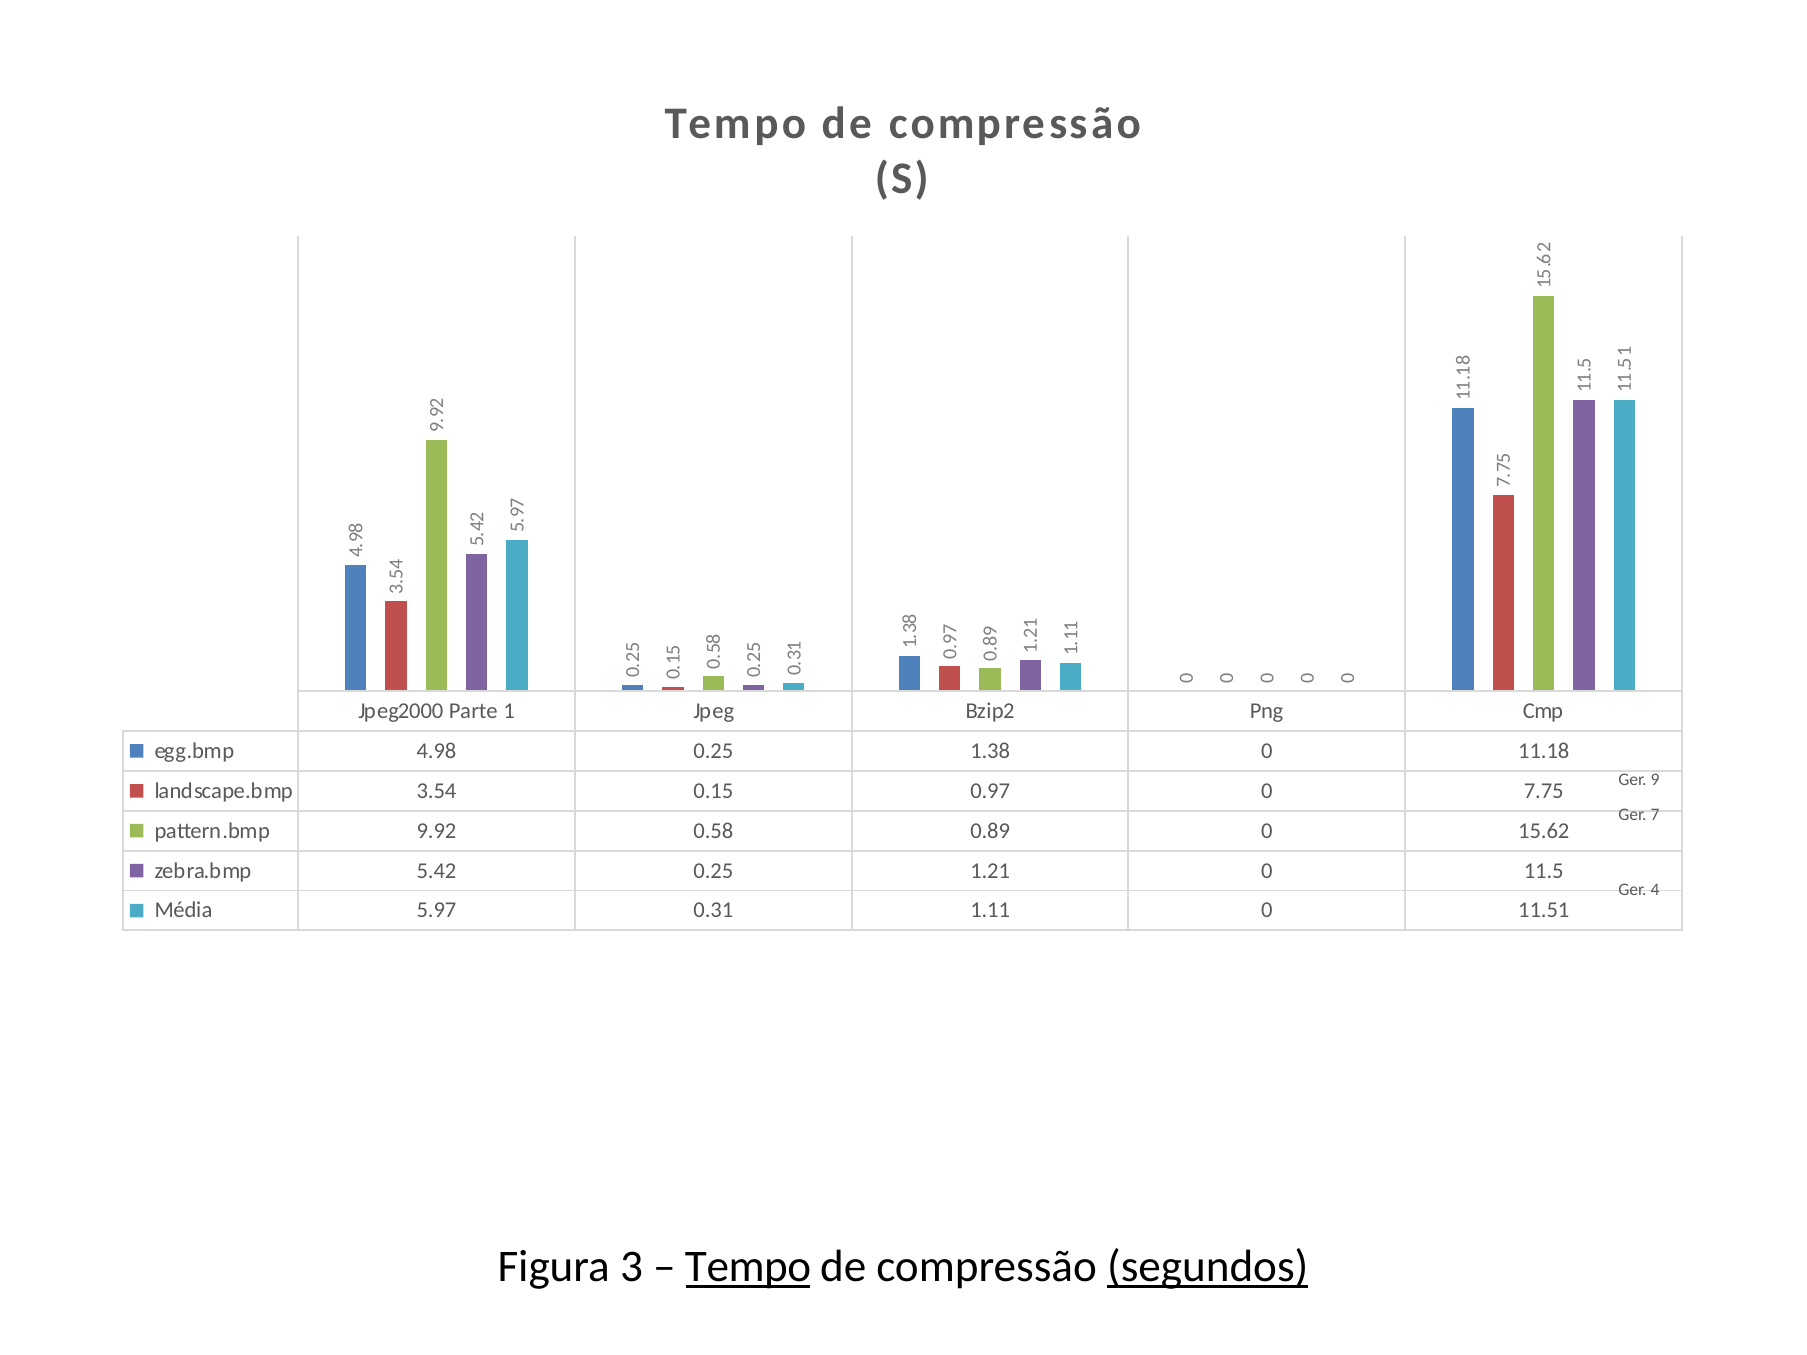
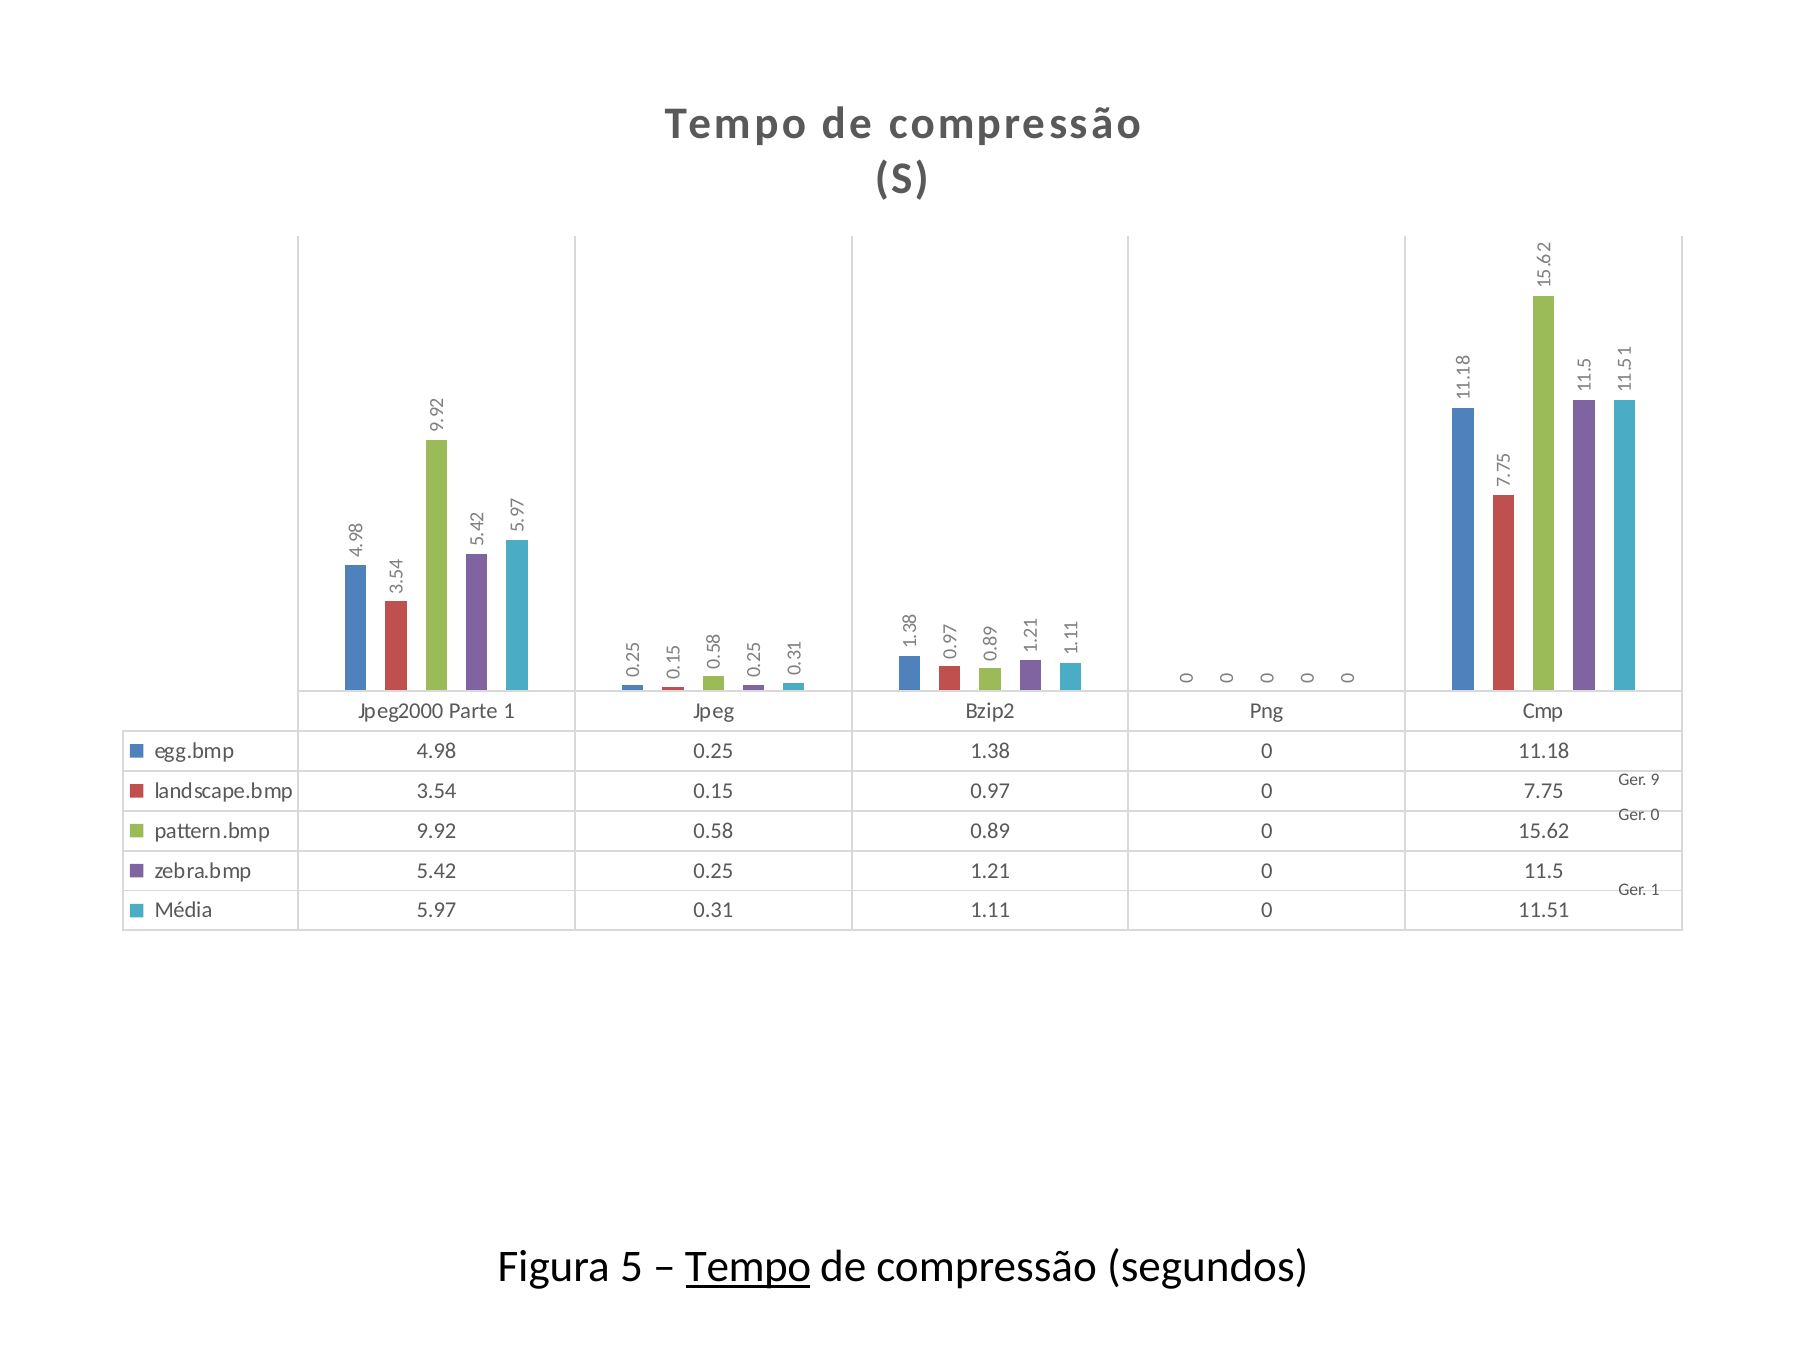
Ger 7: 7 -> 0 (1655, 815)
Ger 4: 4 -> 1 (1655, 890)
Figura 3: 3 -> 5 (631, 1267)
segundos underline: present -> none (1208, 1267)
